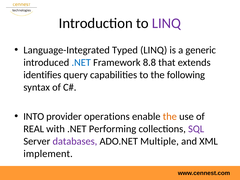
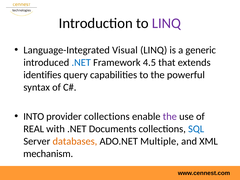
Typed: Typed -> Visual (125, 50)
8.8: 8.8 -> 4.5 (149, 63)
following: following -> powerful (186, 75)
provider operations: operations -> collections (107, 116)
the colour: orange -> purple (170, 116)
Performing: Performing -> Documents (113, 129)
SQL colour: purple -> blue (196, 129)
databases colour: purple -> orange (75, 141)
implement: implement -> mechanism (48, 154)
